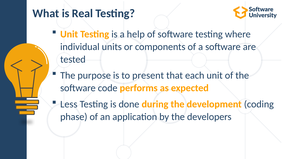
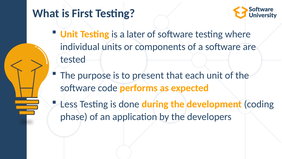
Real: Real -> First (82, 13)
help: help -> later (136, 34)
